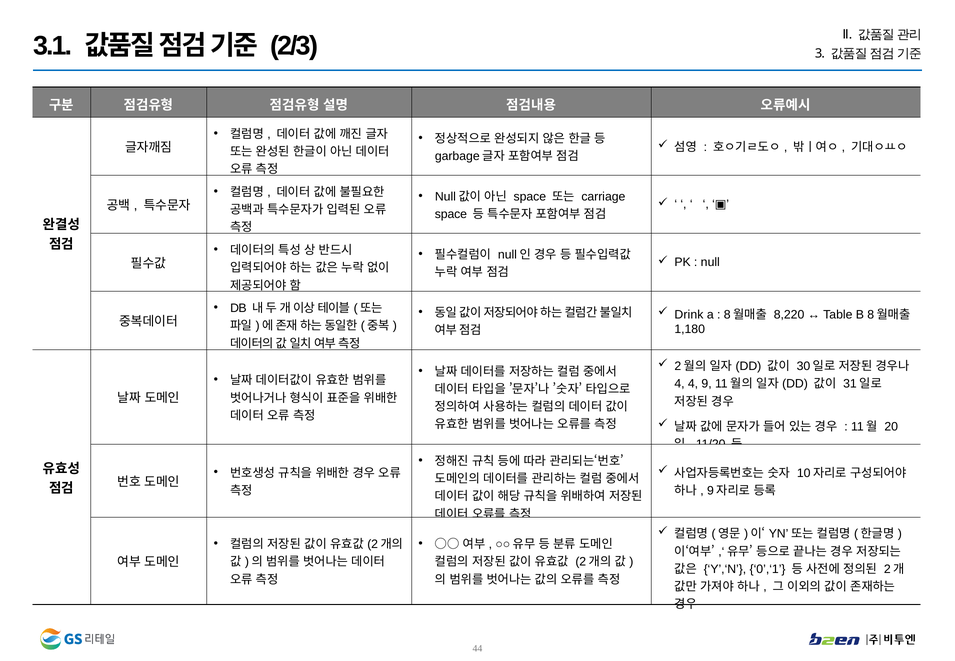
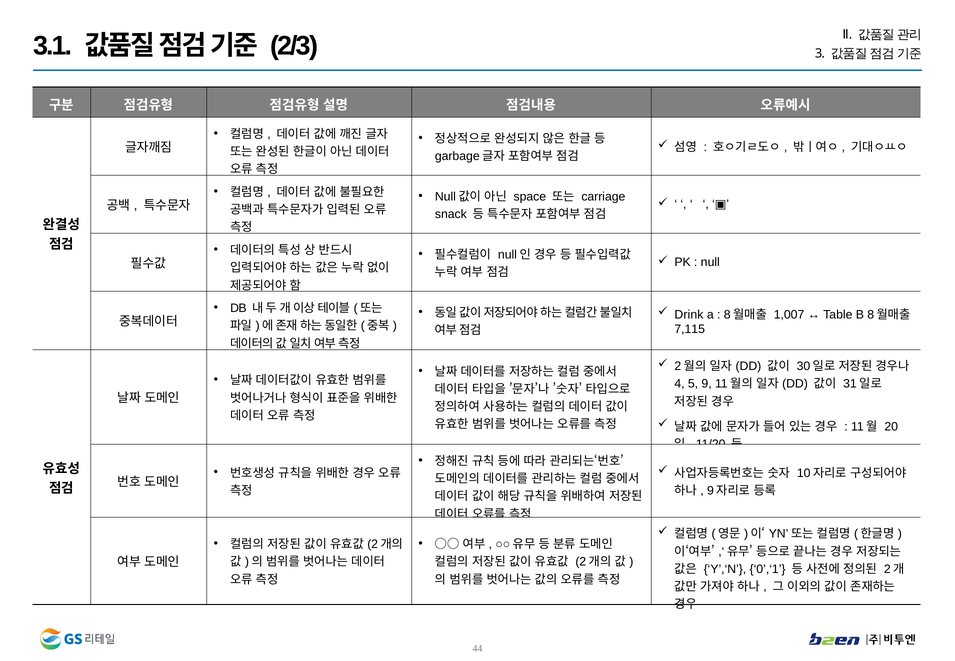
space: space -> snack (451, 214)
8,220: 8,220 -> 1,007 (789, 315)
1,180: 1,180 -> 7,115 (690, 329)
4 4: 4 -> 5 (693, 384)
